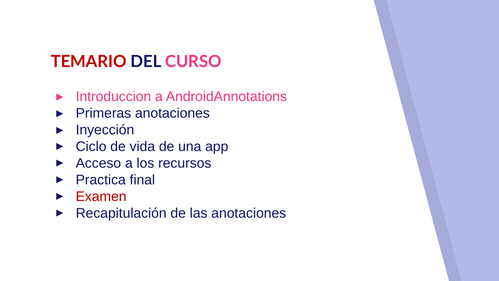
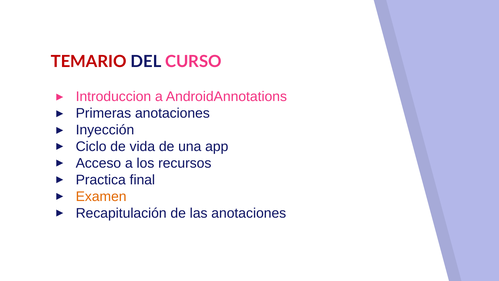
Examen colour: red -> orange (101, 196)
